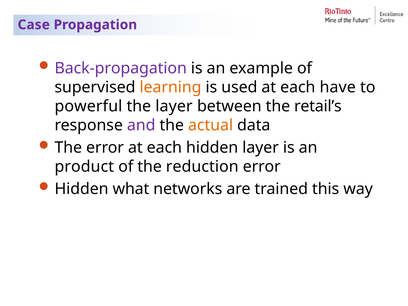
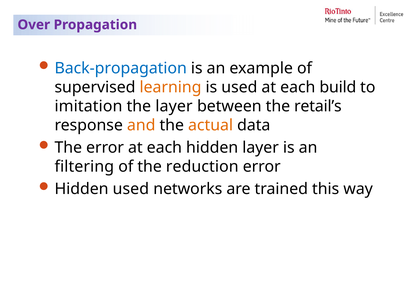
Case: Case -> Over (34, 25)
Back-propagation colour: purple -> blue (121, 68)
have: have -> build (338, 87)
powerful: powerful -> imitation (88, 106)
and colour: purple -> orange (141, 125)
product: product -> filtering (84, 167)
Hidden what: what -> used (131, 189)
